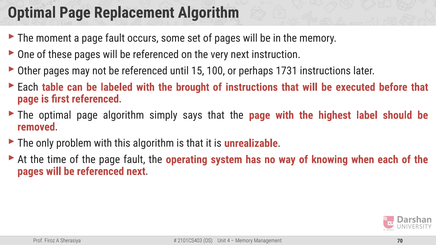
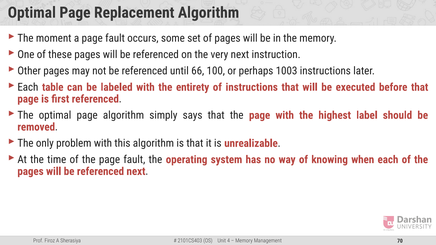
15: 15 -> 66 (198, 71)
1731: 1731 -> 1003 (287, 71)
brought: brought -> entirety (193, 87)
